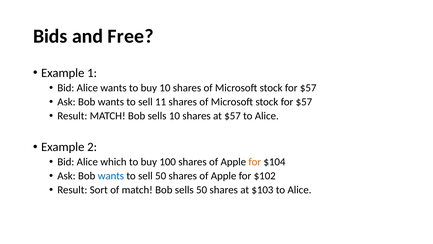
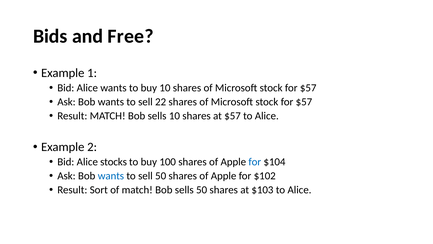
11: 11 -> 22 (161, 102)
which: which -> stocks (114, 162)
for colour: orange -> blue (255, 162)
